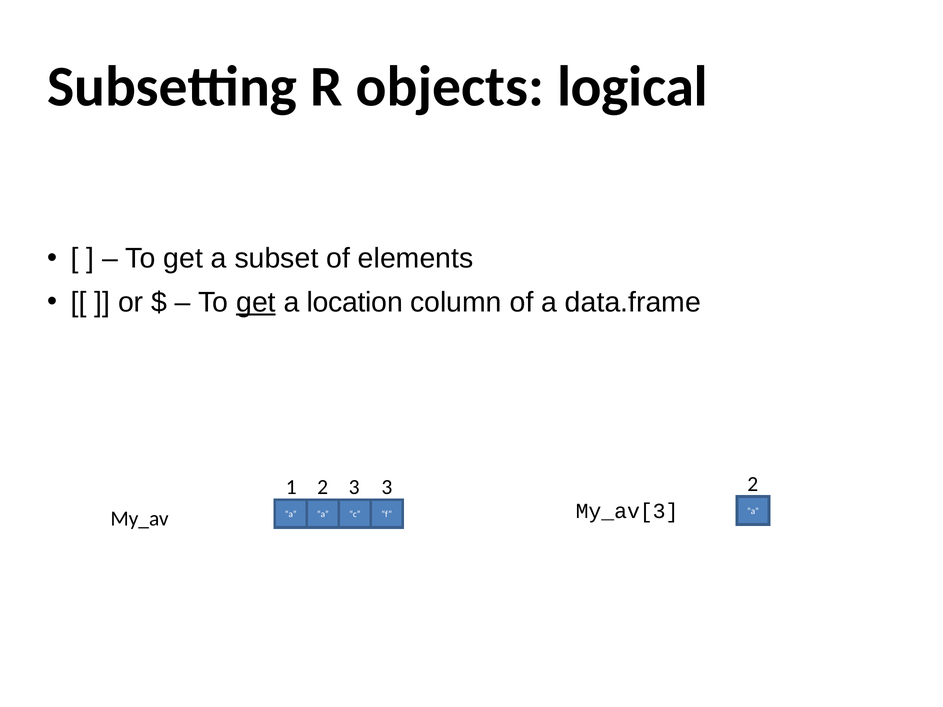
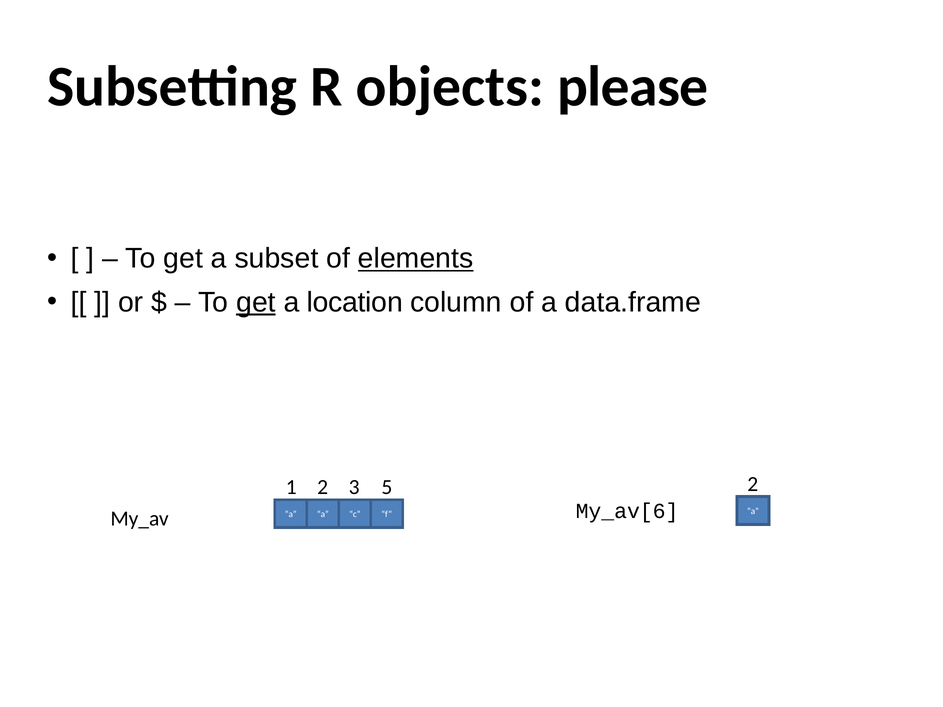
logical: logical -> please (633, 87)
elements underline: none -> present (416, 259)
3 3: 3 -> 5 (387, 487)
My_av[3: My_av[3 -> My_av[6 (627, 511)
